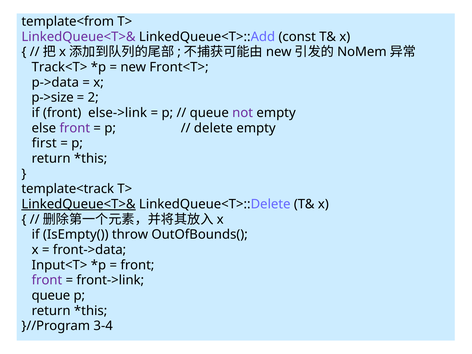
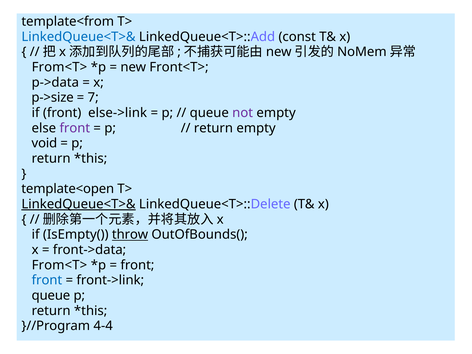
LinkedQueue<T>& colour: purple -> blue (78, 37)
Track<T>: Track<T> -> From<T> (59, 67)
2: 2 -> 7 (93, 98)
delete: delete -> return (213, 128)
first: first -> void (44, 143)
template<track: template<track -> template<open (68, 189)
throw underline: none -> present (130, 235)
Input<T>: Input<T> -> From<T> (59, 265)
front colour: purple -> blue (47, 280)
3-4: 3-4 -> 4-4 (103, 326)
